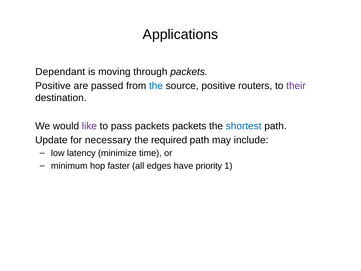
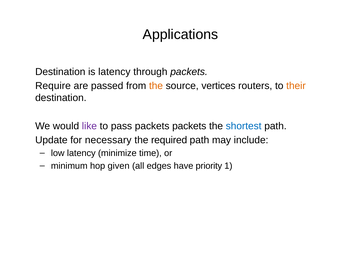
Dependant: Dependant -> Destination (60, 72)
is moving: moving -> latency (114, 72)
Positive: Positive -> Require (53, 86)
the colour: blue -> orange (156, 86)
source positive: positive -> vertices (218, 86)
their colour: purple -> orange (296, 86)
faster: faster -> given (119, 166)
